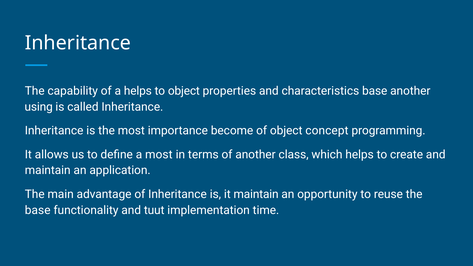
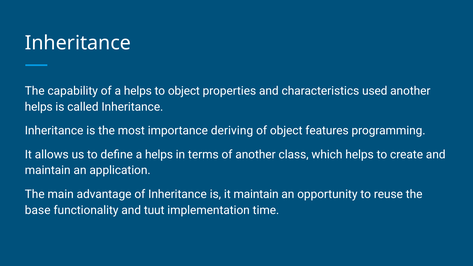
characteristics base: base -> used (375, 91)
using: using -> helps (39, 107)
become: become -> deriving (232, 131)
concept: concept -> features (327, 131)
define a most: most -> helps (159, 154)
